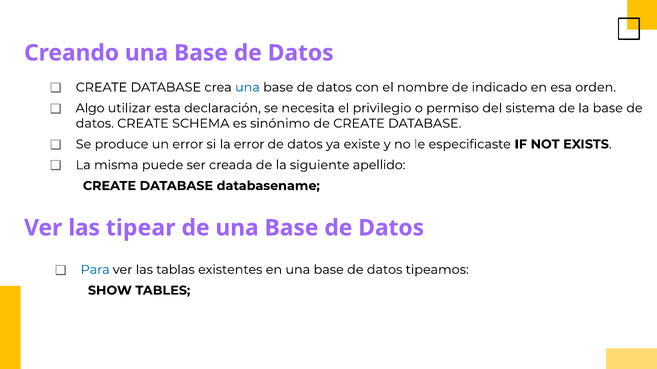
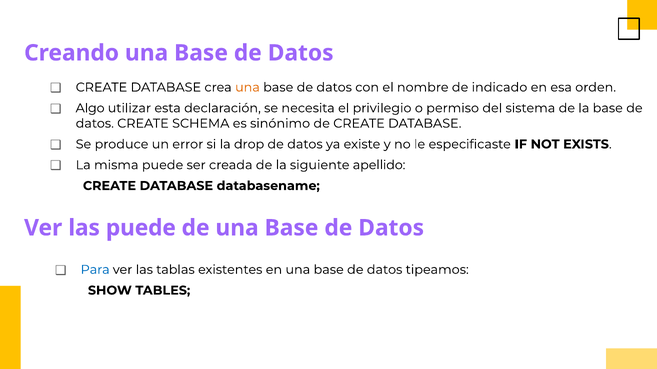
una colour: blue -> orange (247, 87)
la error: error -> drop (249, 144)
las tipear: tipear -> puede (141, 228)
